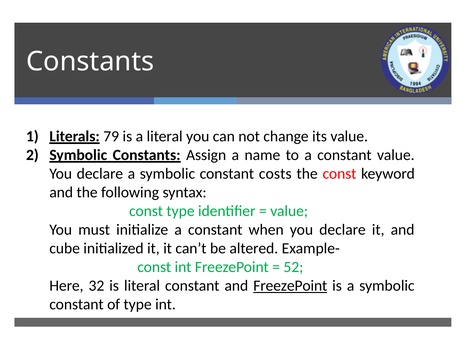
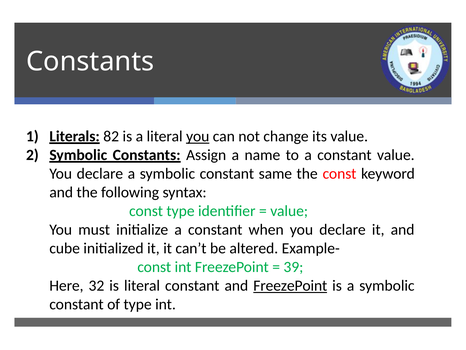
79: 79 -> 82 (111, 136)
you underline: none -> present (198, 136)
costs: costs -> same (275, 173)
52: 52 -> 39 (293, 267)
